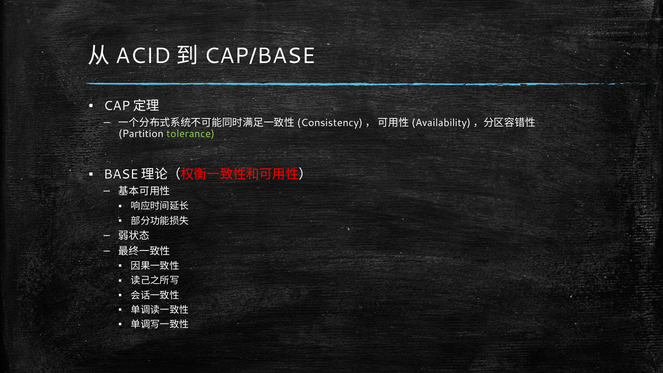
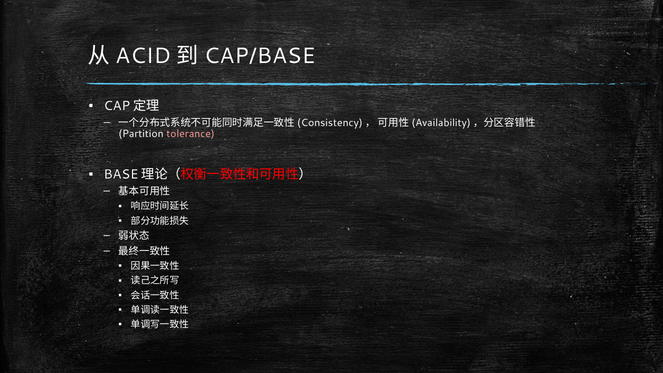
tolerance colour: light green -> pink (191, 134)
